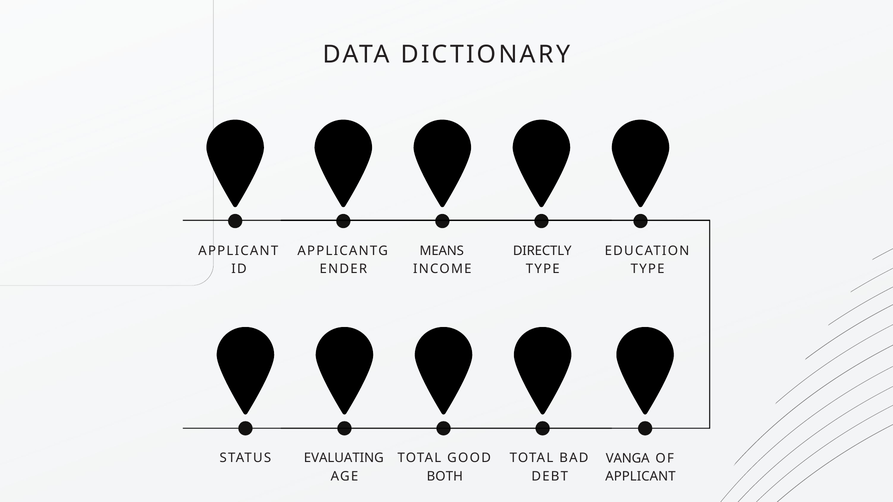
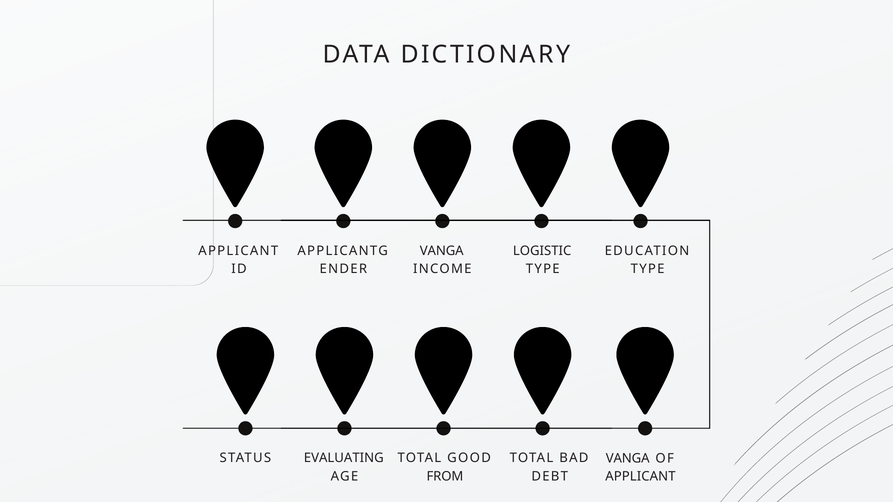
MEANS: MEANS -> VANGA (442, 251)
DIRECTLY: DIRECTLY -> LOGISTIC (542, 251)
BOTH: BOTH -> FROM (445, 477)
